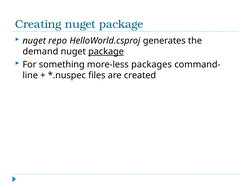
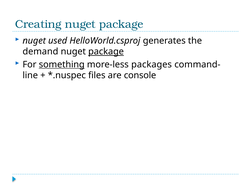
repo: repo -> used (58, 41)
something underline: none -> present (62, 65)
created: created -> console (140, 75)
